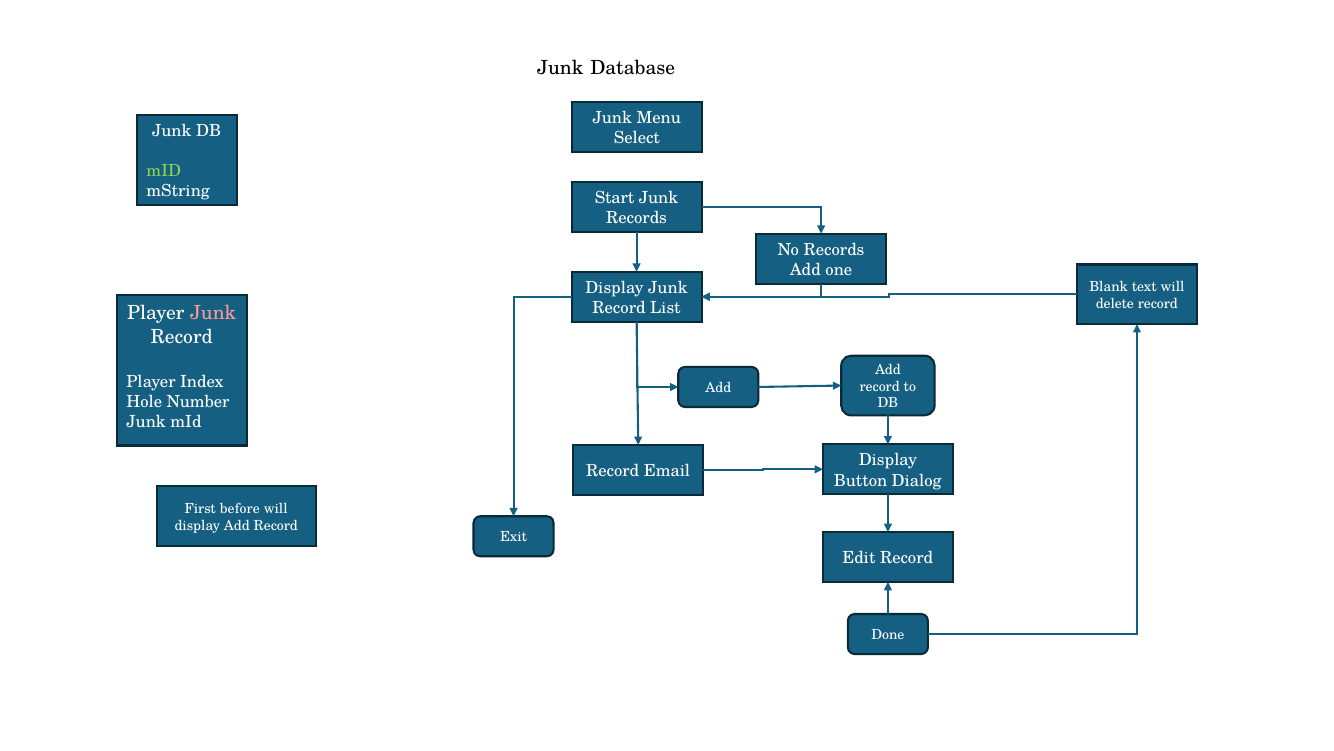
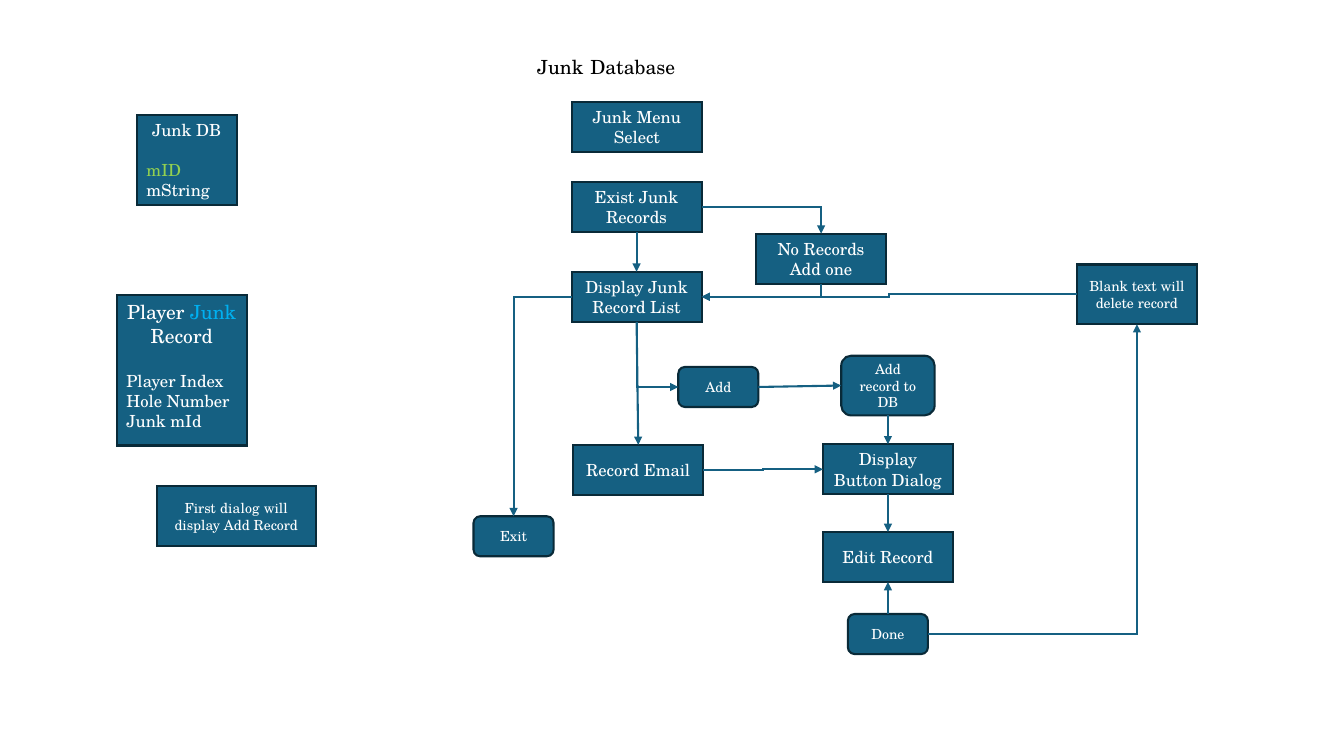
Start: Start -> Exist (615, 198)
Junk colour: pink -> light blue (213, 313)
First before: before -> dialog (240, 508)
